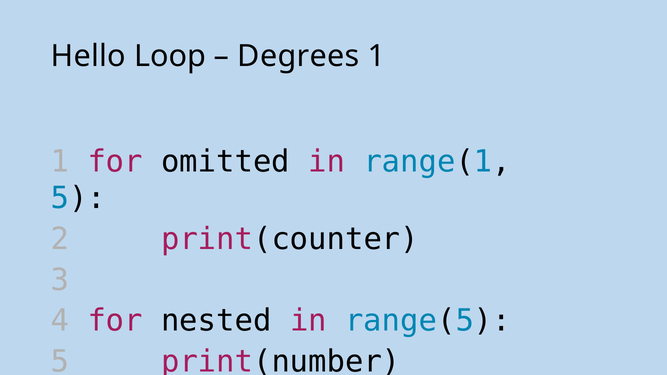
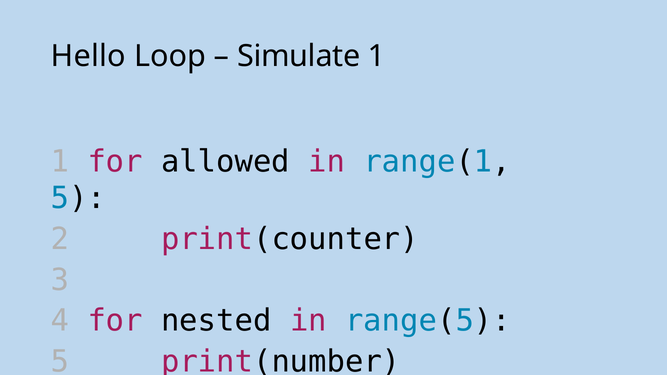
Degrees: Degrees -> Simulate (299, 56)
omitted: omitted -> allowed (225, 162)
